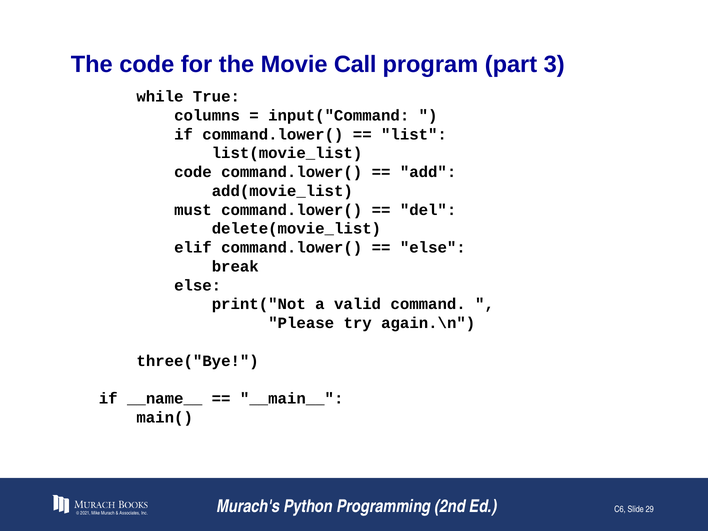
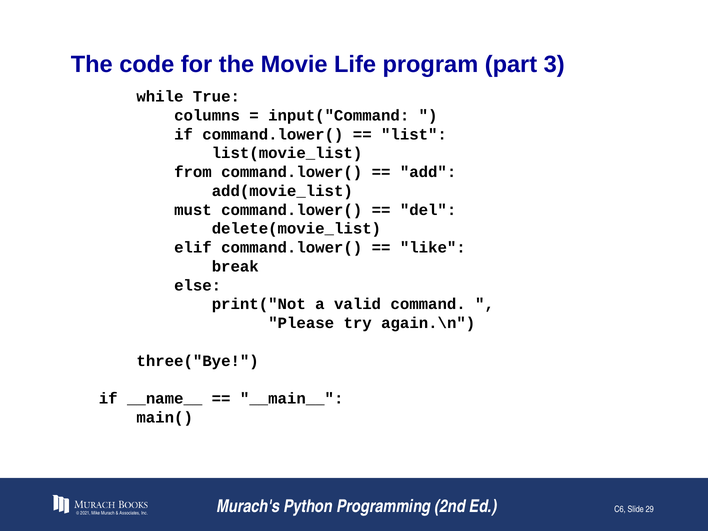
Call: Call -> Life (355, 64)
code: code -> from (193, 172)
else: else -> like (433, 248)
